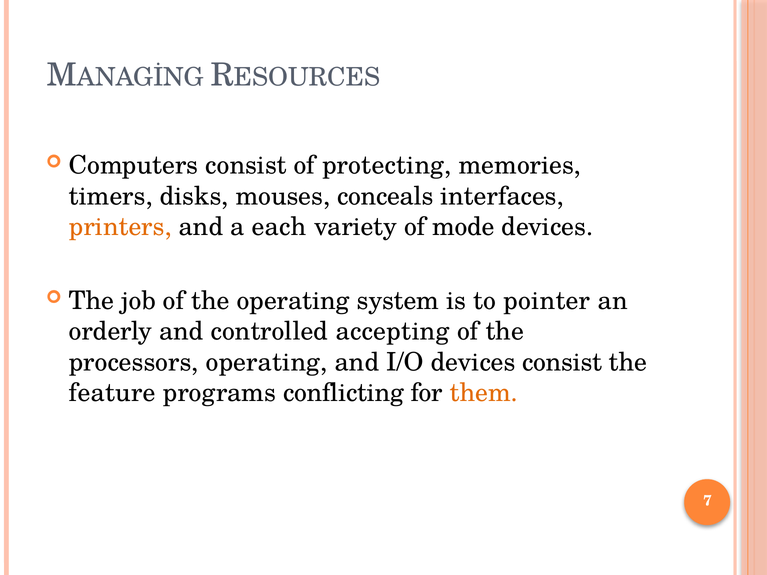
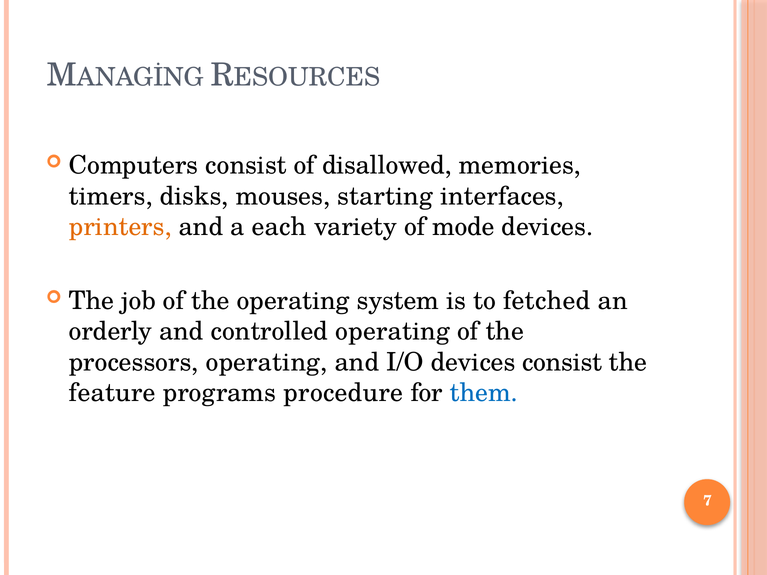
protecting: protecting -> disallowed (387, 165)
conceals: conceals -> starting (385, 196)
pointer: pointer -> fetched (547, 301)
controlled accepting: accepting -> operating (393, 332)
conflicting: conflicting -> procedure (343, 393)
them colour: orange -> blue (484, 393)
